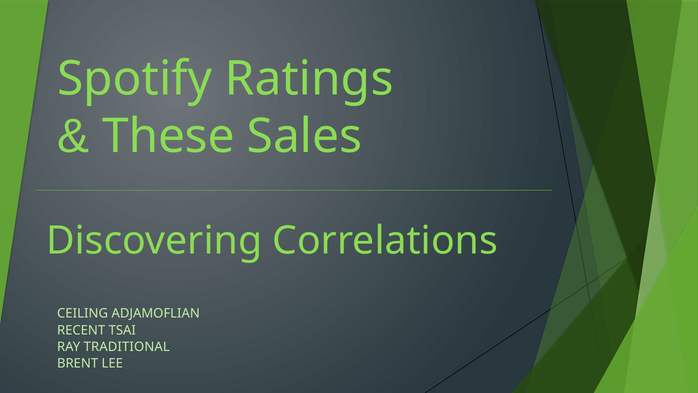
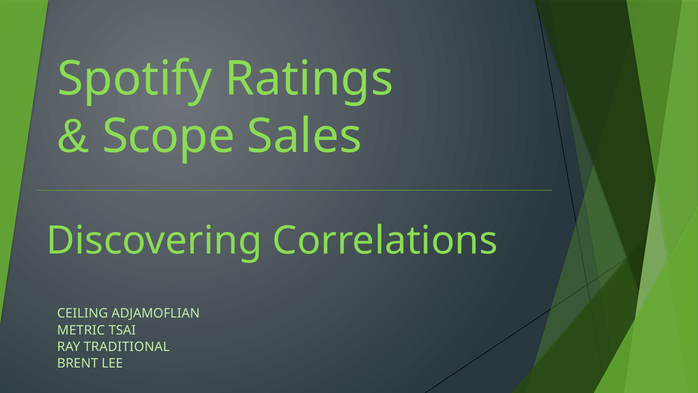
These: These -> Scope (169, 136)
RECENT: RECENT -> METRIC (81, 330)
